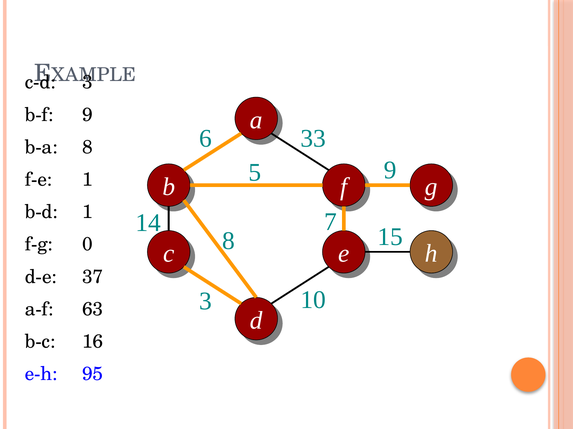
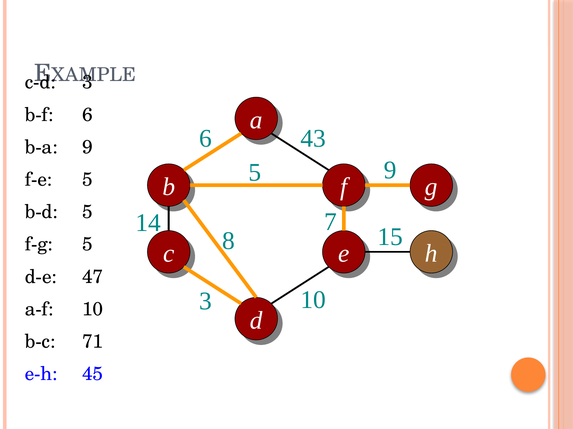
b-f 9: 9 -> 6 (87, 115)
33: 33 -> 43 (313, 139)
b-a 8: 8 -> 9 (87, 147)
f-e 1: 1 -> 5 (87, 180)
b-d 1: 1 -> 5 (87, 212)
f-g 0: 0 -> 5 (87, 245)
37: 37 -> 47 (93, 277)
a-f 63: 63 -> 10 (93, 310)
16: 16 -> 71 (93, 342)
95: 95 -> 45 (93, 375)
